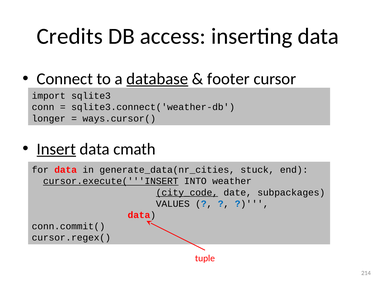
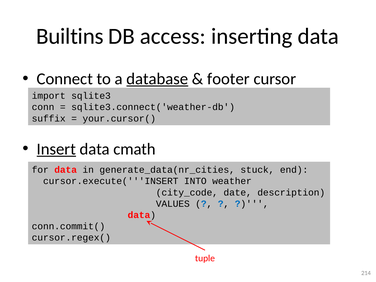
Credits: Credits -> Builtins (70, 36)
longer: longer -> suffix (49, 118)
ways.cursor(: ways.cursor( -> your.cursor( (119, 118)
cursor.execute('''INSERT underline: present -> none (111, 181)
city_code underline: present -> none (187, 192)
subpackages: subpackages -> description (291, 192)
